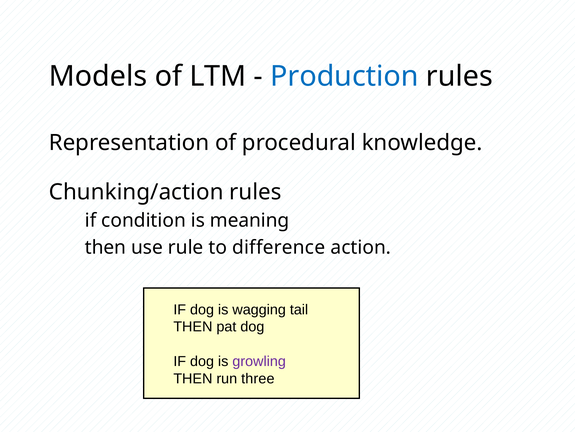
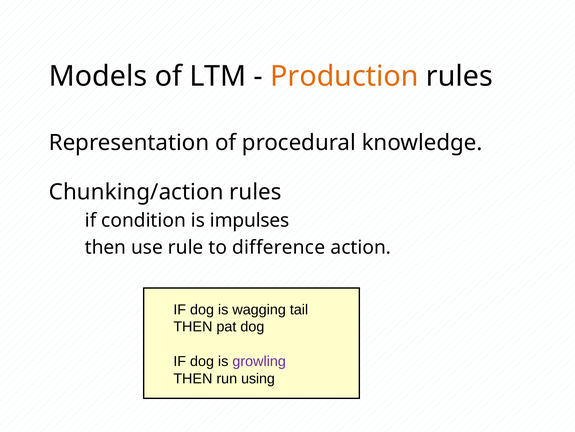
Production colour: blue -> orange (344, 76)
meaning: meaning -> impulses (250, 220)
three: three -> using (258, 378)
